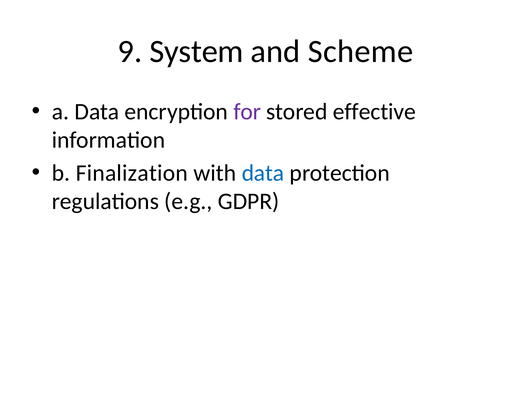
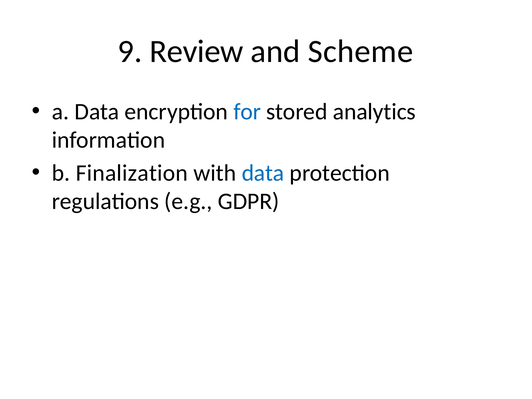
System: System -> Review (197, 51)
for colour: purple -> blue (247, 112)
effective: effective -> analytics (374, 112)
